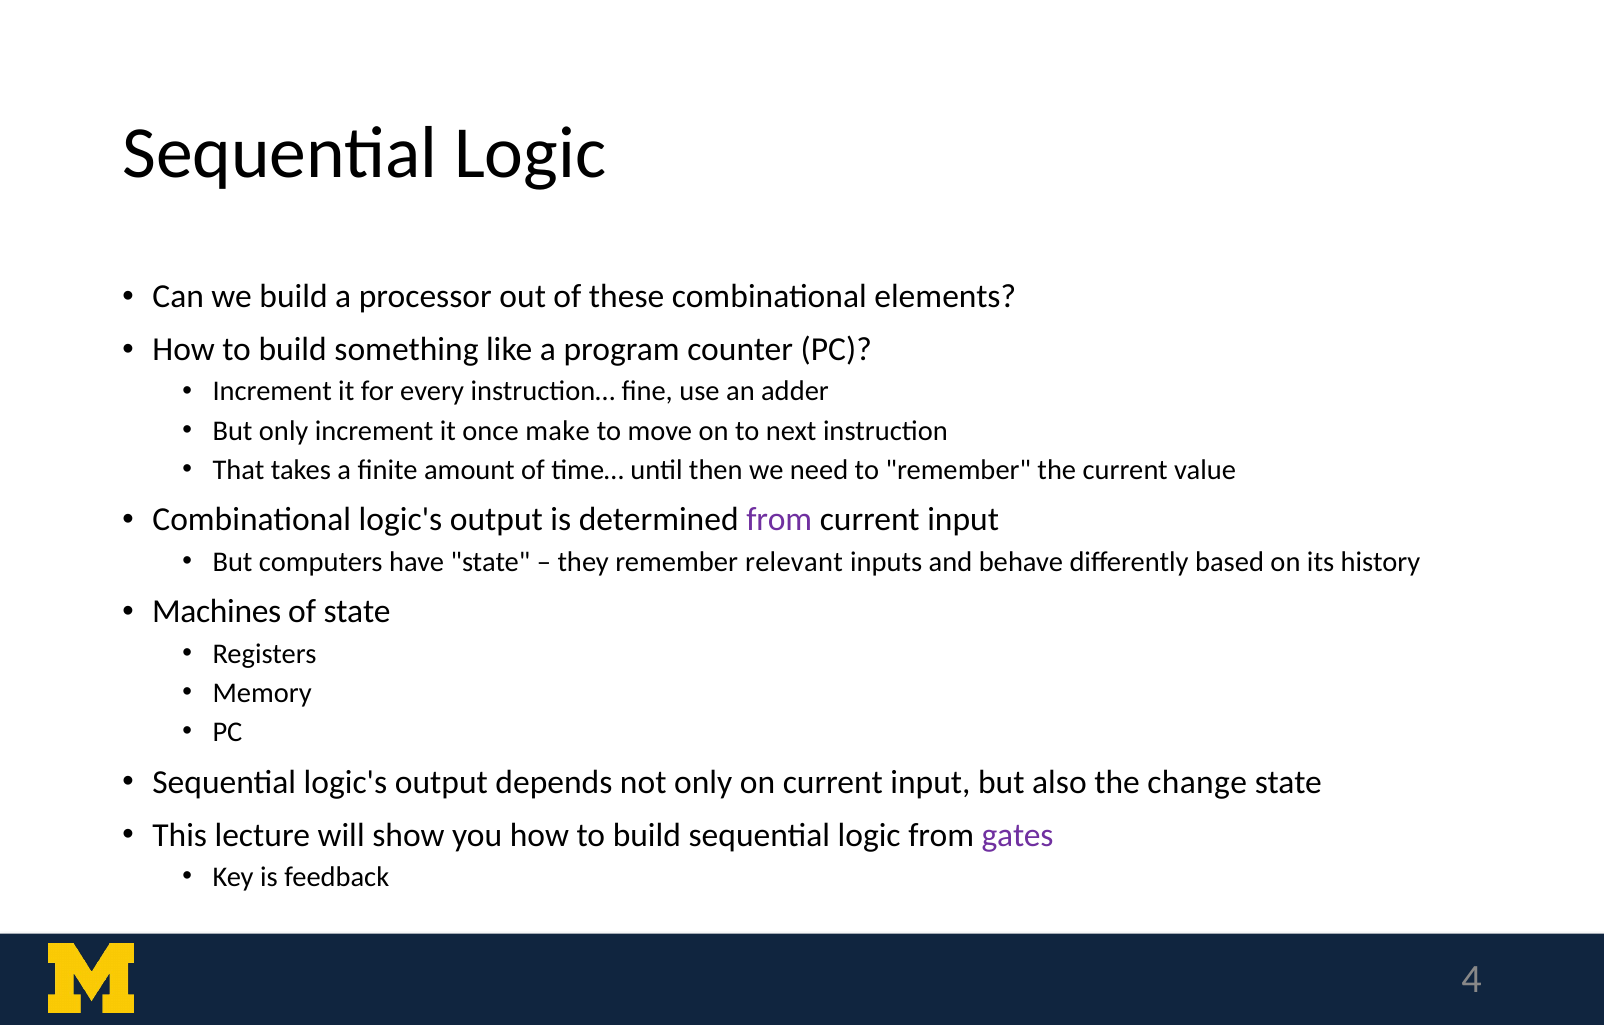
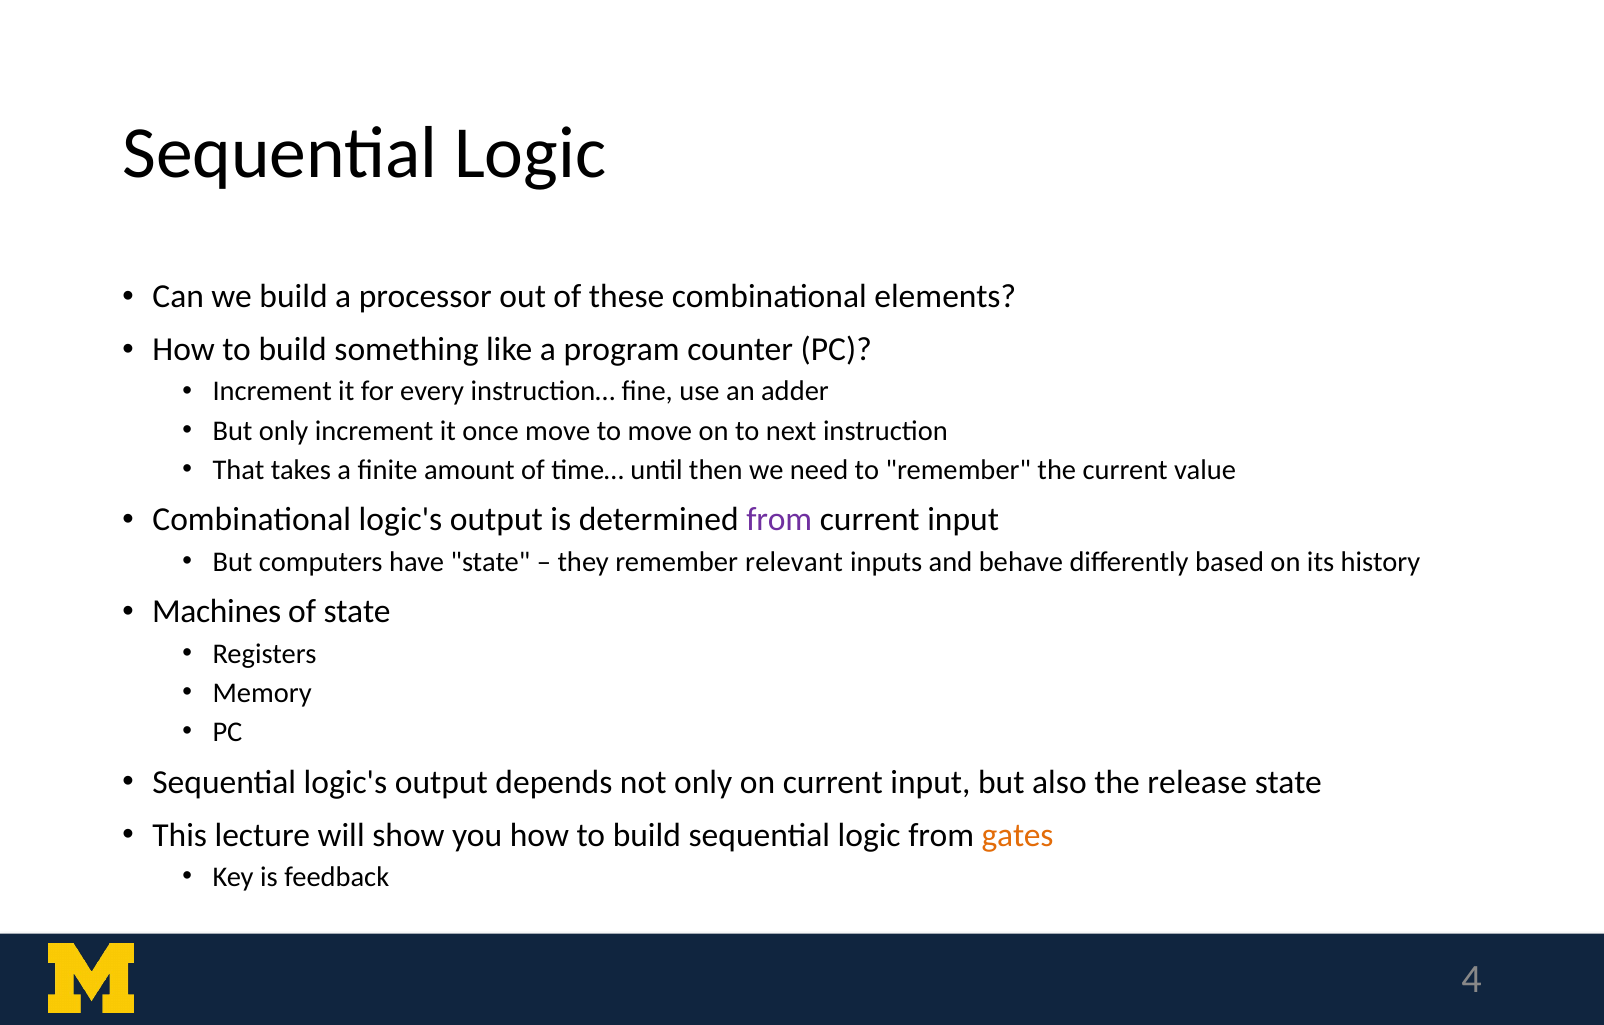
once make: make -> move (558, 431)
change: change -> release (1197, 782)
gates colour: purple -> orange (1018, 835)
